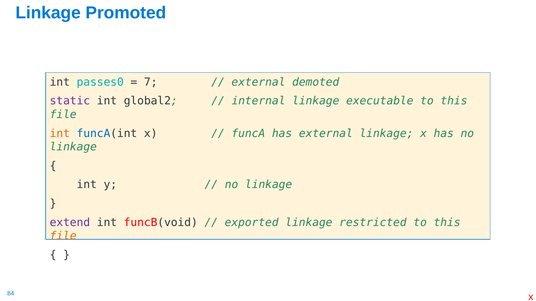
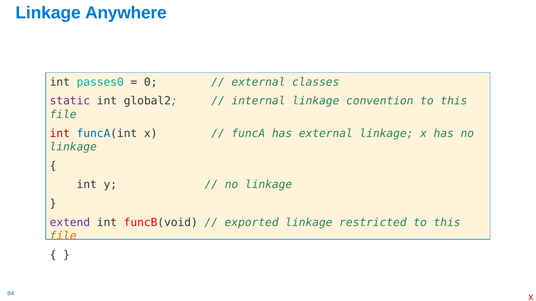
Promoted: Promoted -> Anywhere (126, 13)
7: 7 -> 0 (151, 82)
demoted: demoted -> classes (316, 82)
executable: executable -> convention (380, 101)
int colour: orange -> red (60, 134)
